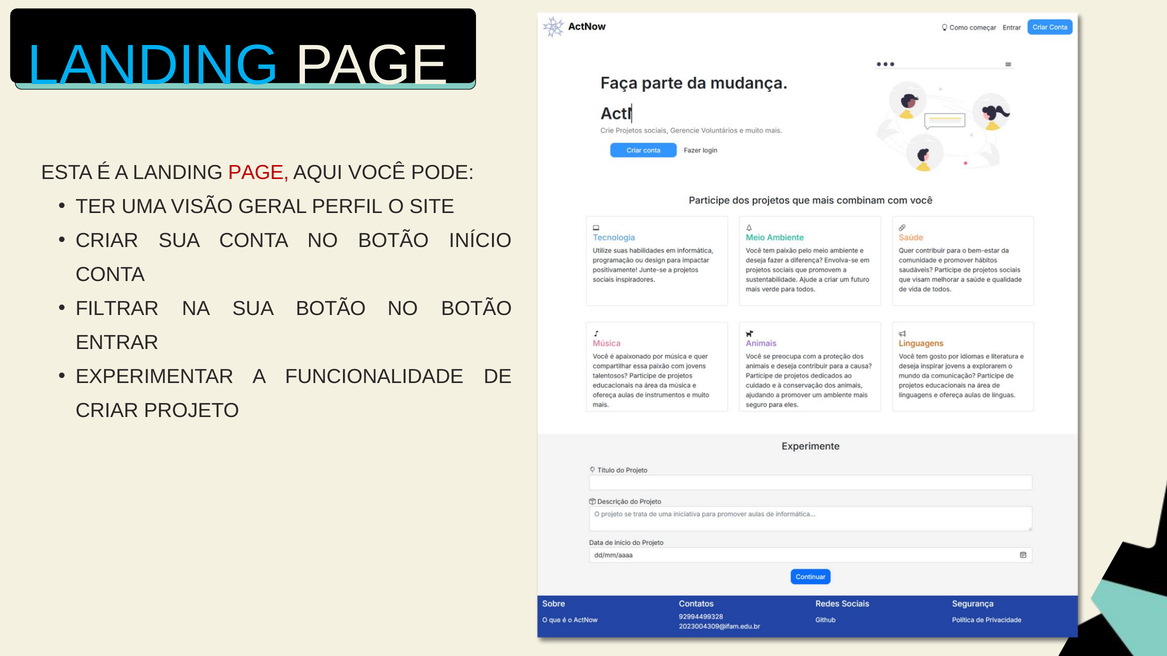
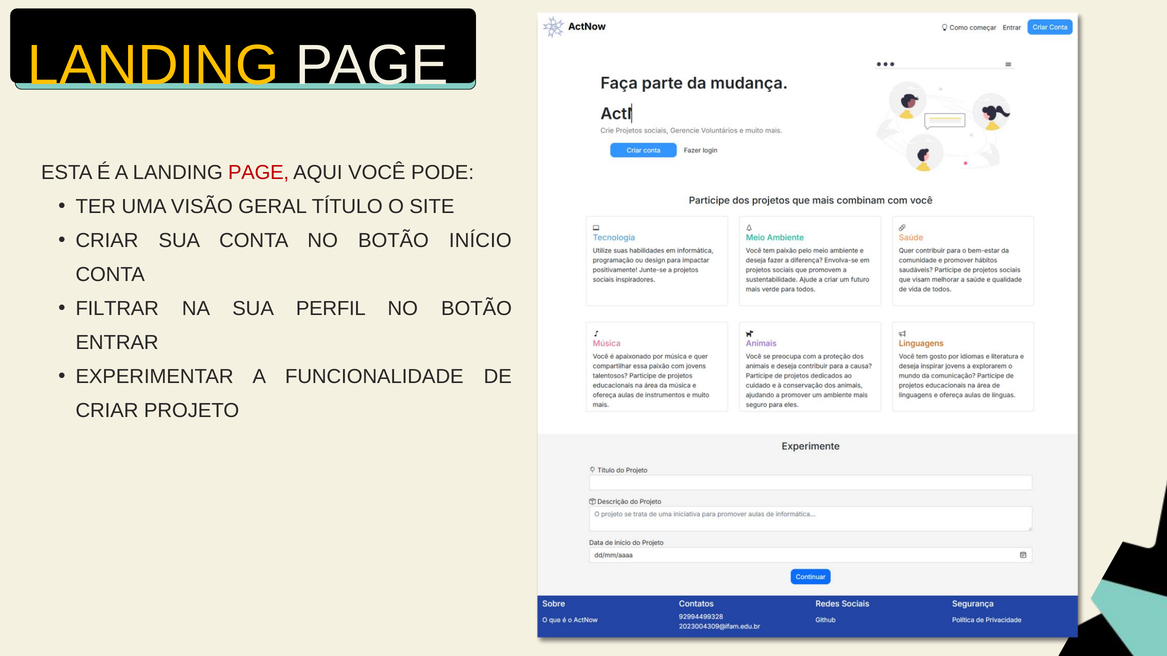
LANDING colour: light blue -> yellow (153, 65)
PERFIL: PERFIL -> TÍTULO (347, 207)
SUA BOTÃO: BOTÃO -> PERFIL (331, 309)
